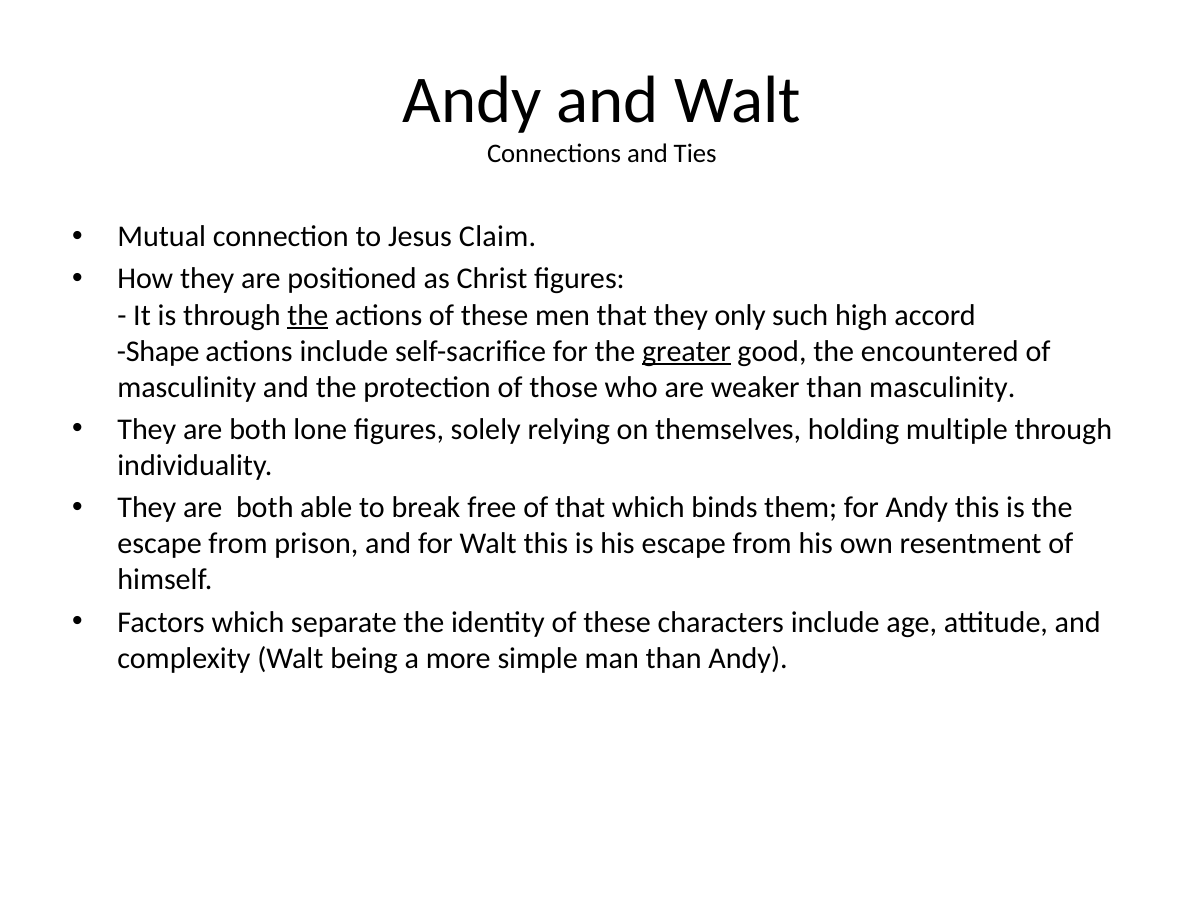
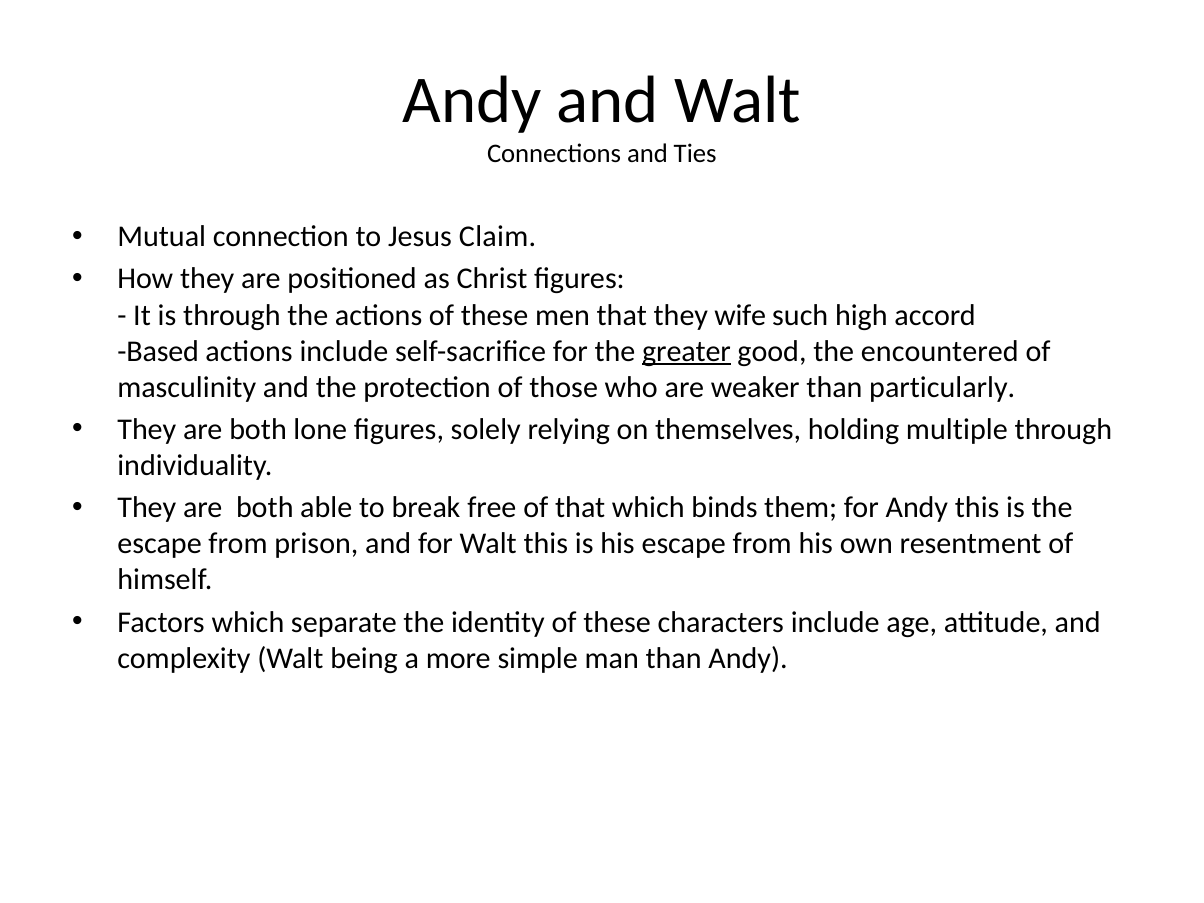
the underline: present -> none (308, 315)
only: only -> wife (740, 315)
Shape: Shape -> Based (158, 351)
than masculinity: masculinity -> particularly (942, 387)
